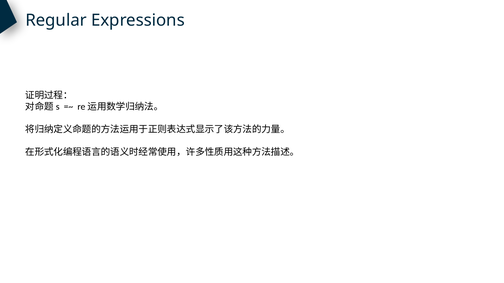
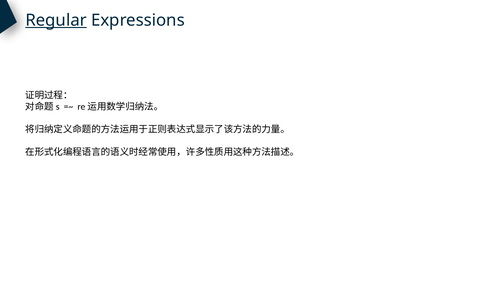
Regular underline: none -> present (56, 20)
